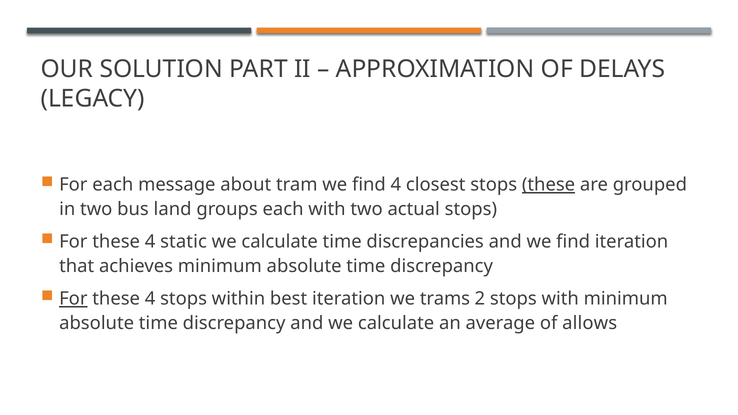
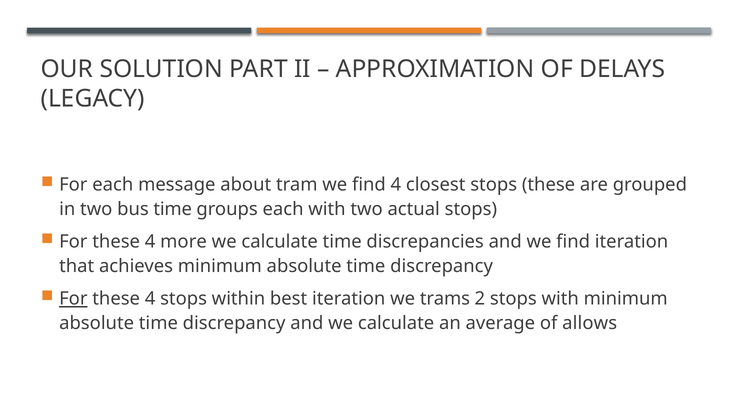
these underline: present -> none (549, 185)
bus land: land -> time (173, 209)
static: static -> more (184, 242)
